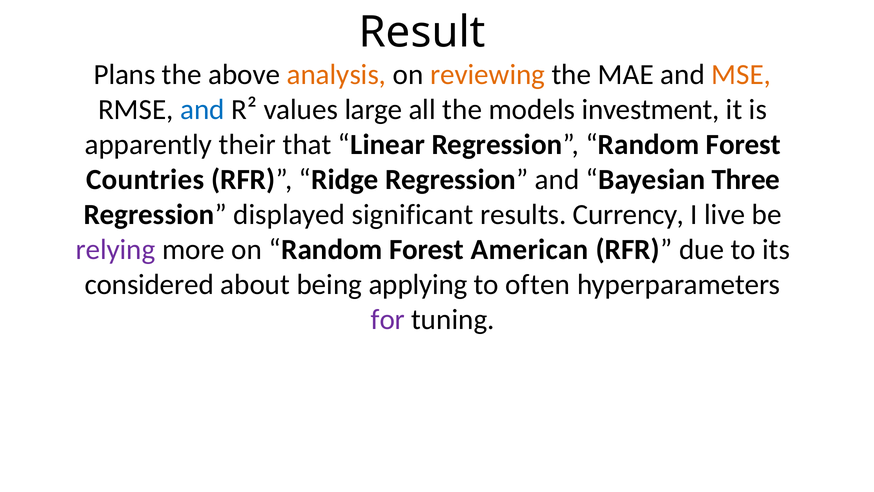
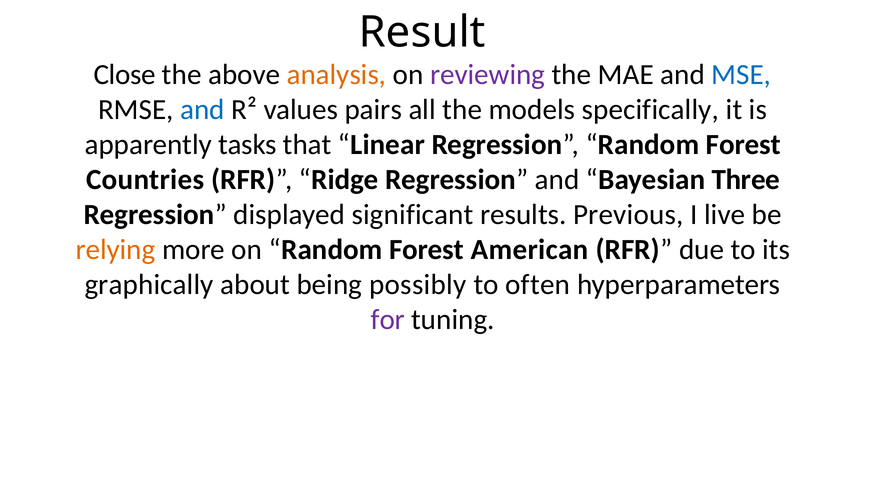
Plans: Plans -> Close (125, 75)
reviewing colour: orange -> purple (488, 75)
MSE colour: orange -> blue (741, 75)
large: large -> pairs (373, 110)
investment: investment -> specifically (650, 110)
their: their -> tasks (248, 145)
Currency: Currency -> Previous (628, 215)
relying colour: purple -> orange (115, 250)
considered: considered -> graphically (149, 285)
applying: applying -> possibly (418, 285)
